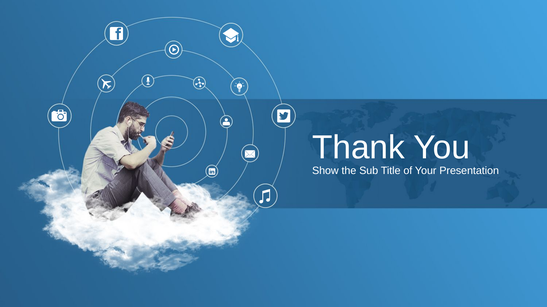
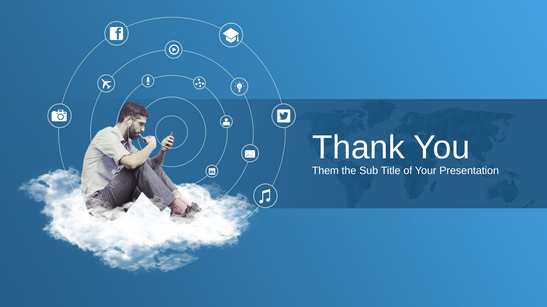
Show: Show -> Them (325, 171)
